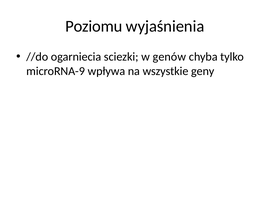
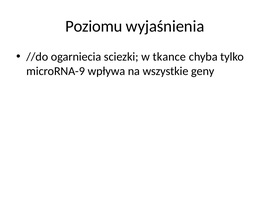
genów: genów -> tkance (169, 57)
